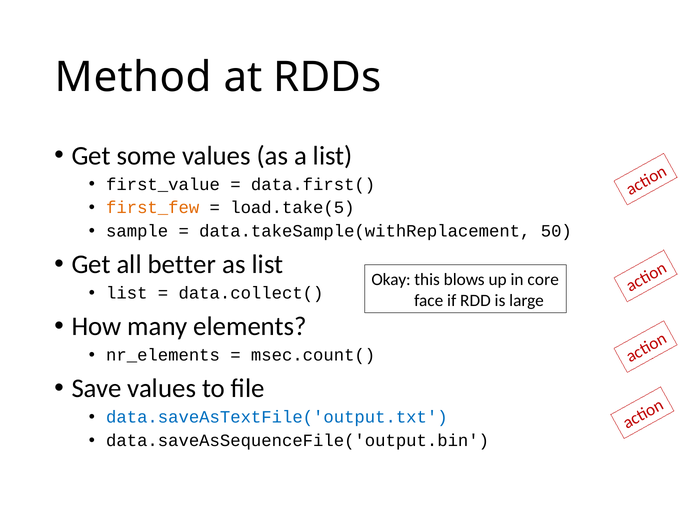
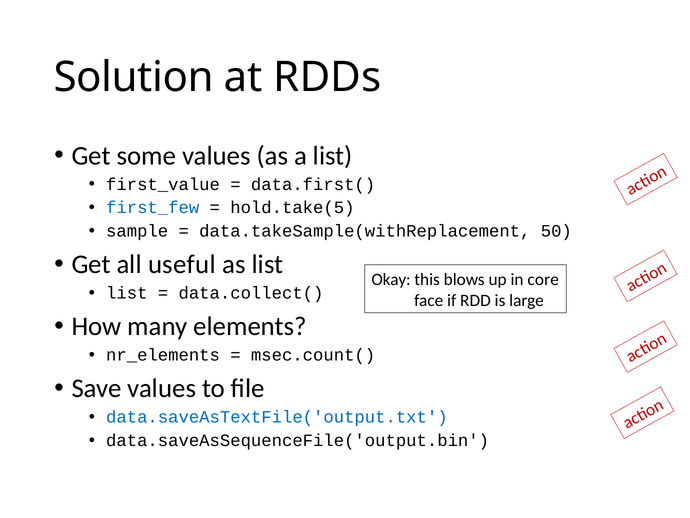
Method: Method -> Solution (134, 77)
first_few colour: orange -> blue (153, 208)
load.take(5: load.take(5 -> hold.take(5 (292, 208)
better: better -> useful (182, 264)
